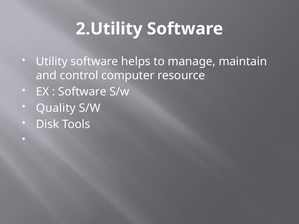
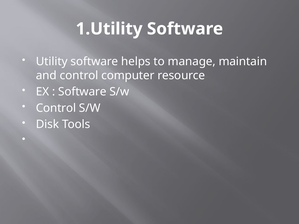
2.Utility: 2.Utility -> 1.Utility (109, 29)
Quality: Quality -> Control (56, 108)
